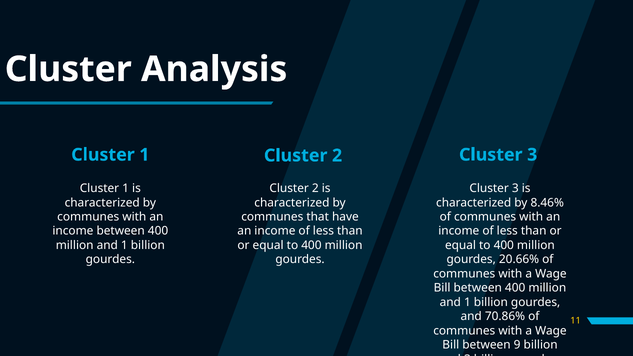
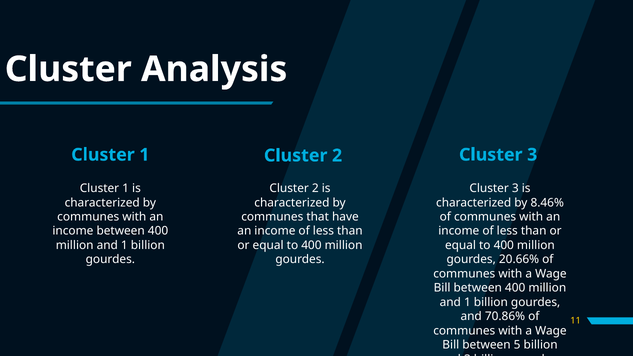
9: 9 -> 5 (517, 345)
